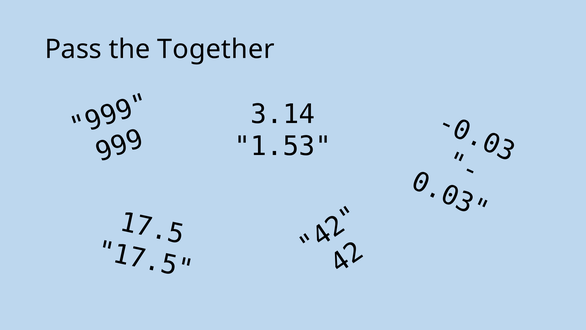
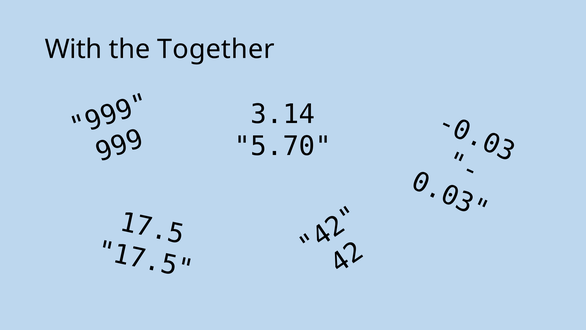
Pass: Pass -> With (73, 49)
1.53: 1.53 -> 5.70 (283, 146)
